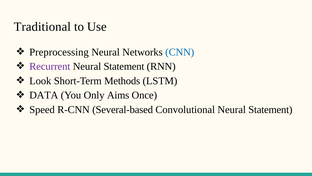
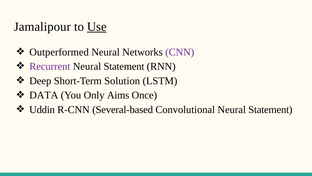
Traditional: Traditional -> Jamalipour (42, 27)
Use underline: none -> present (97, 27)
Preprocessing: Preprocessing -> Outperformed (59, 52)
CNN colour: blue -> purple (180, 52)
Look: Look -> Deep (40, 81)
Methods: Methods -> Solution (122, 81)
Speed: Speed -> Uddin (42, 109)
